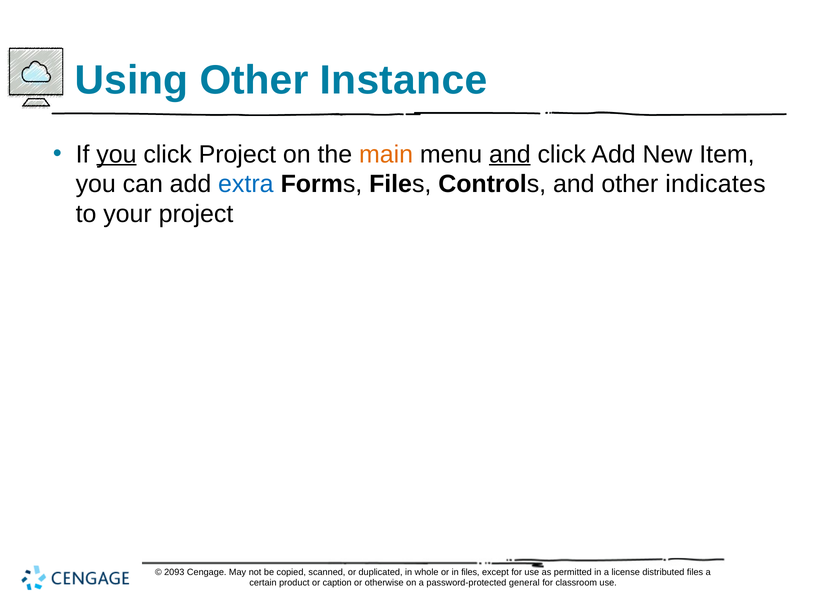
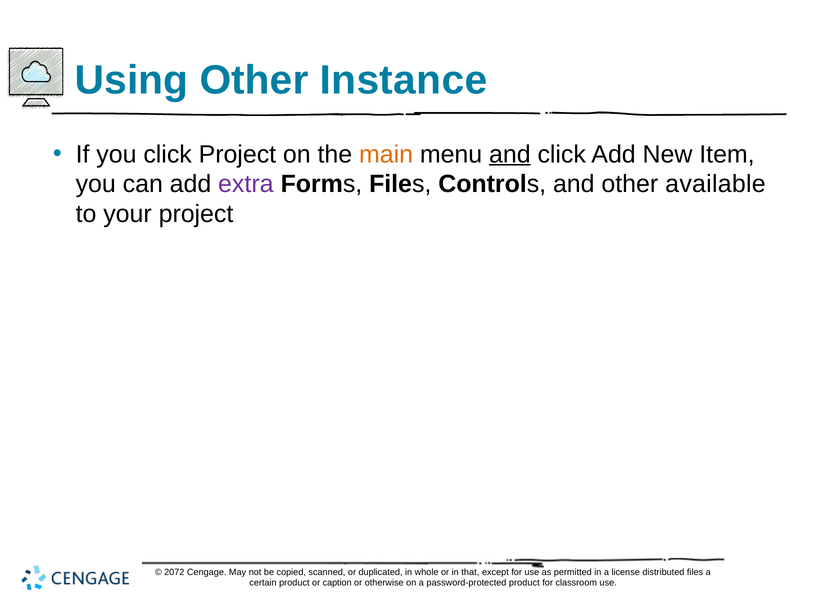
you underline: present -> none (116, 154)
extra colour: blue -> purple (246, 184)
indicates: indicates -> available (715, 184)
2093: 2093 -> 2072 (174, 572)
in files: files -> that (470, 572)
password-protected general: general -> product (524, 582)
